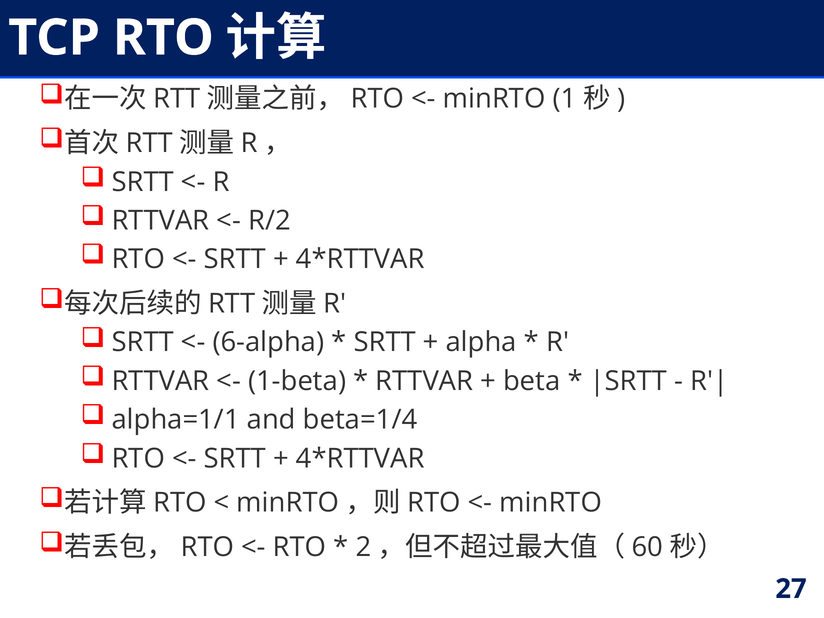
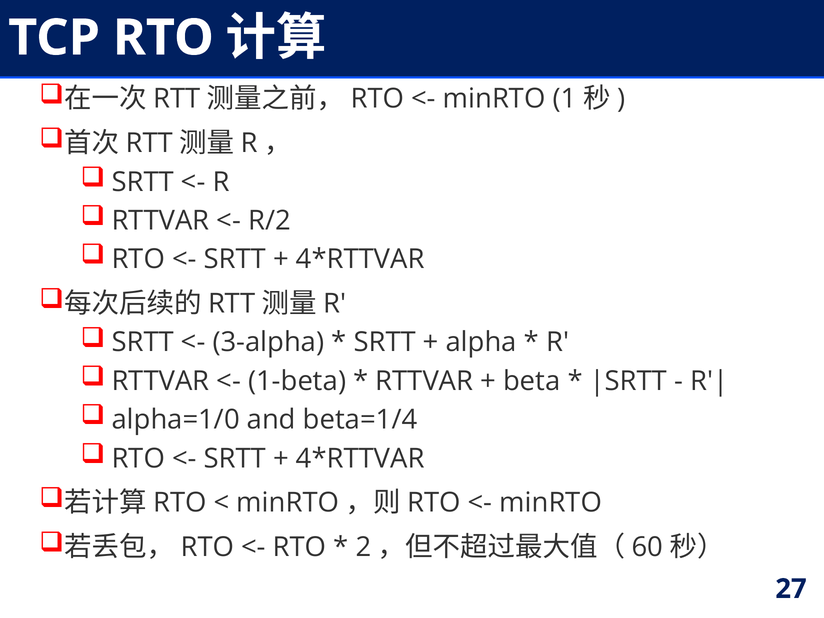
6-alpha: 6-alpha -> 3-alpha (268, 342)
alpha=1/1: alpha=1/1 -> alpha=1/0 (176, 420)
